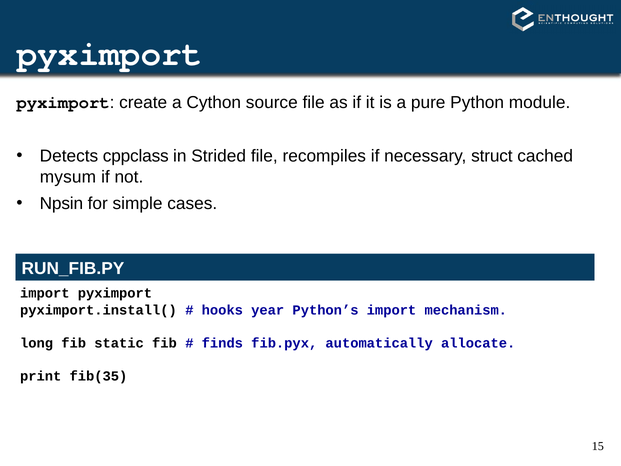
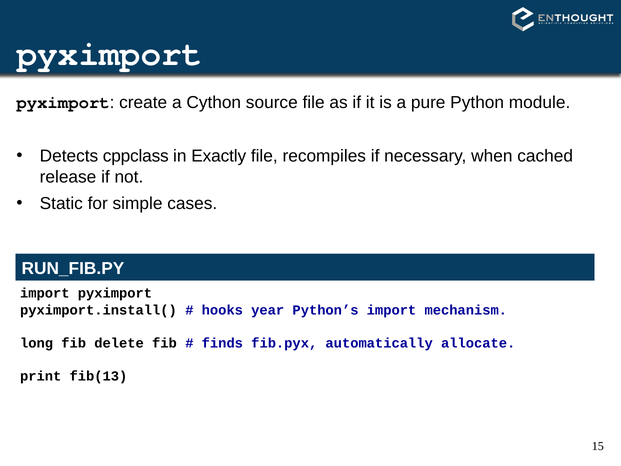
Strided: Strided -> Exactly (219, 156)
struct: struct -> when (492, 156)
mysum: mysum -> release (68, 177)
Npsin: Npsin -> Static (61, 204)
static: static -> delete (119, 343)
fib(35: fib(35 -> fib(13 (98, 376)
